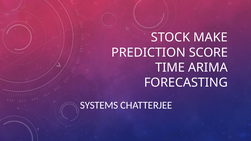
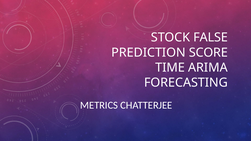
MAKE: MAKE -> FALSE (211, 38)
SYSTEMS: SYSTEMS -> METRICS (99, 105)
